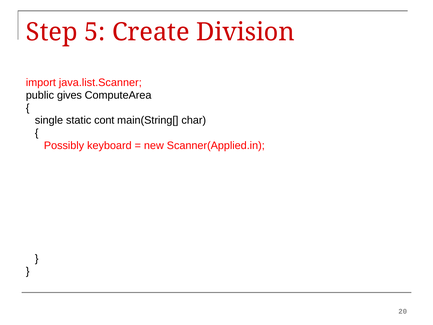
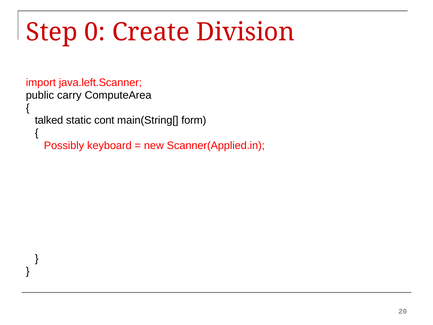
5: 5 -> 0 (95, 32)
java.list.Scanner: java.list.Scanner -> java.left.Scanner (100, 83)
gives: gives -> carry (69, 95)
single: single -> talked (49, 120)
char: char -> form (194, 120)
